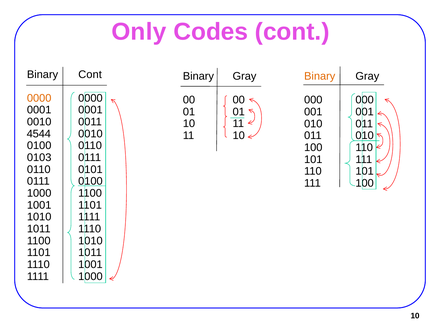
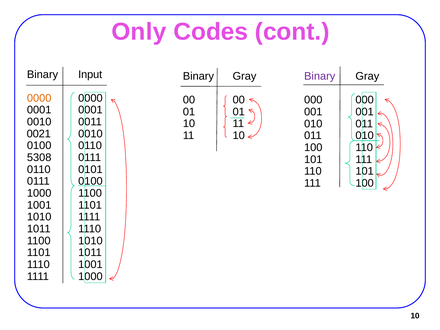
Cont: Cont -> Input (90, 74)
Binary colour: orange -> purple (320, 76)
4544: 4544 -> 0021 (39, 134)
0103: 0103 -> 5308 (39, 158)
